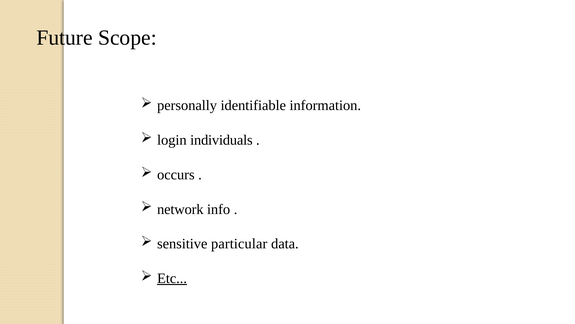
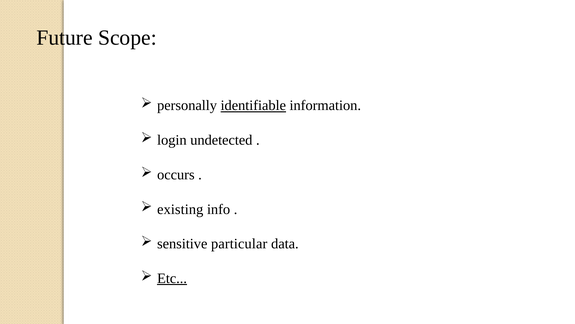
identifiable underline: none -> present (253, 105)
individuals: individuals -> undetected (221, 140)
network: network -> existing (180, 209)
